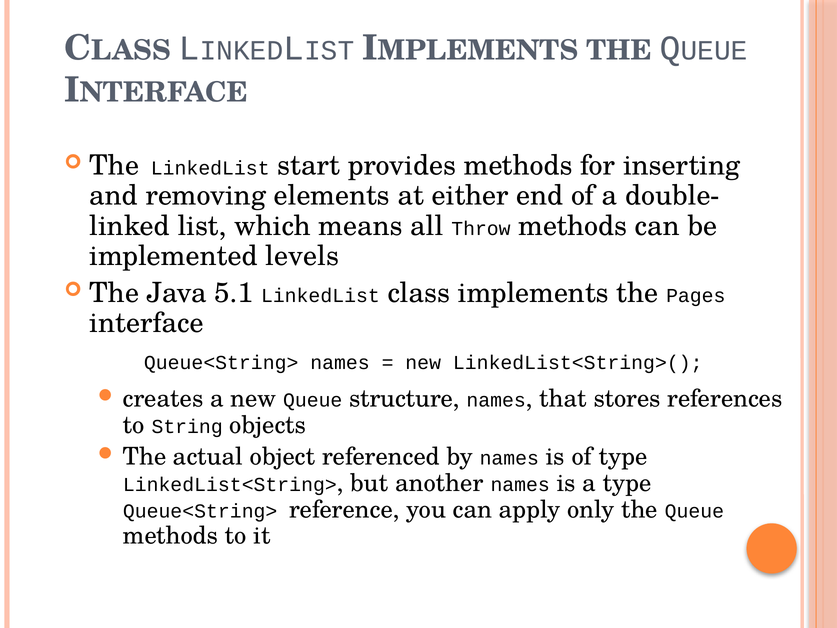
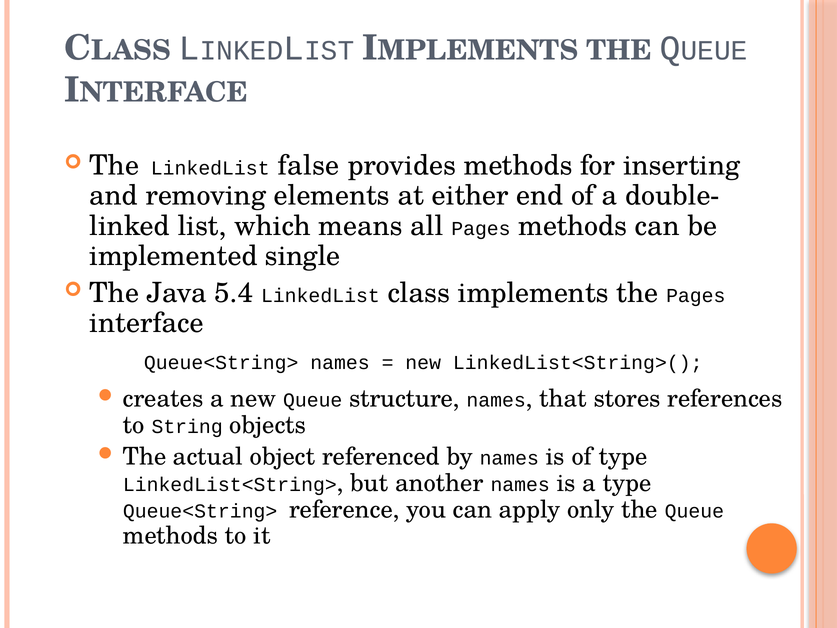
start: start -> false (308, 166)
all Throw: Throw -> Pages (481, 228)
levels: levels -> single (303, 256)
5.1: 5.1 -> 5.4 (234, 293)
